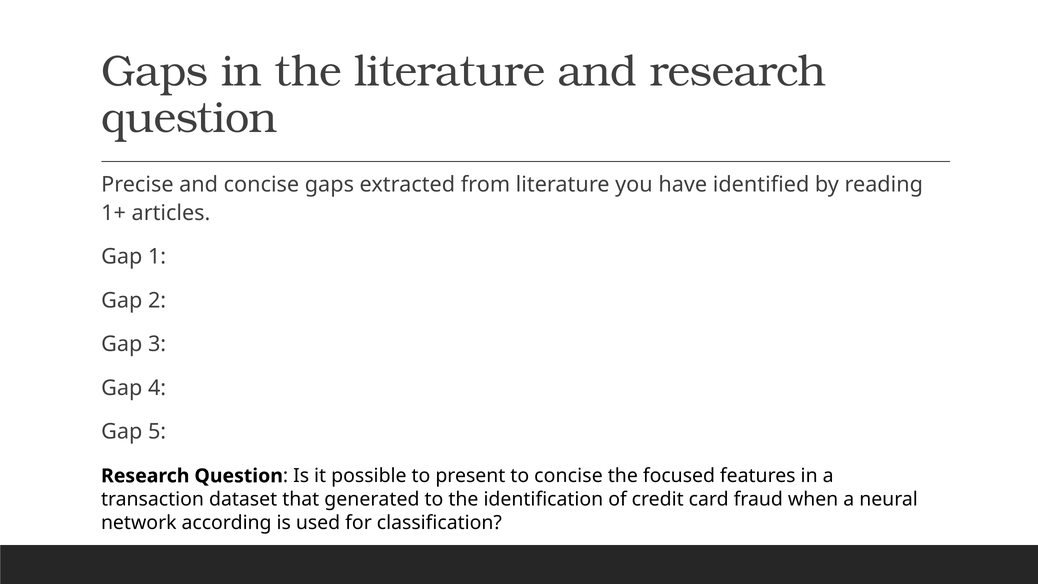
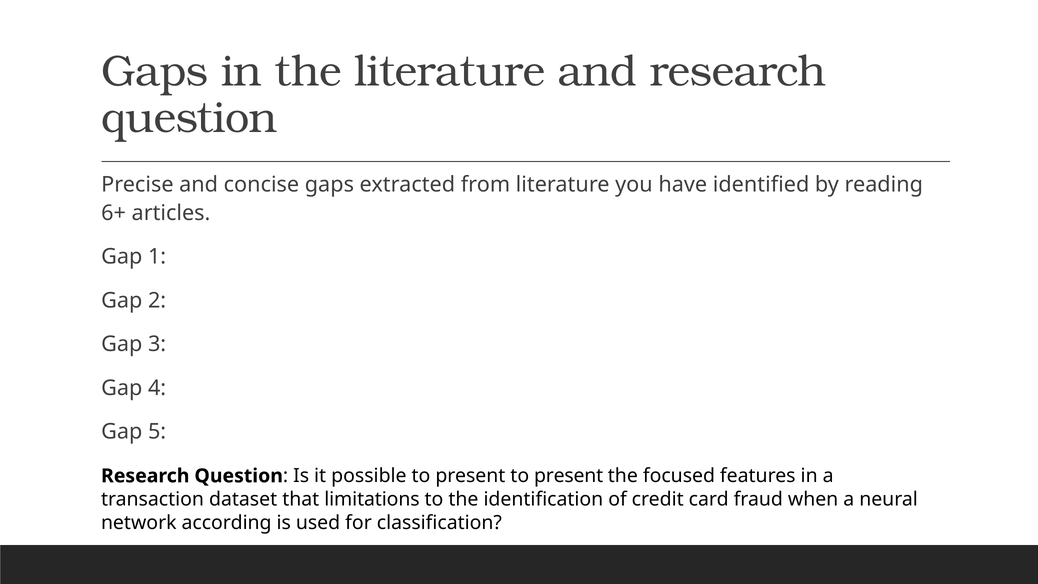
1+: 1+ -> 6+ (114, 213)
present to concise: concise -> present (569, 476)
generated: generated -> limitations (372, 499)
